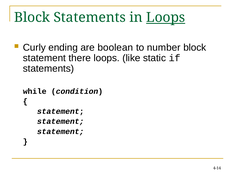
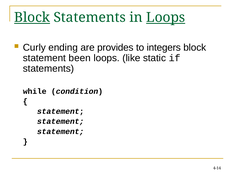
Block underline: none -> present (32, 18)
boolean: boolean -> provides (115, 48)
number: number -> integers (164, 48)
there: there -> been (80, 58)
